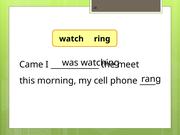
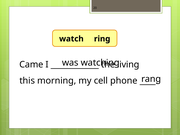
meet: meet -> living (128, 65)
